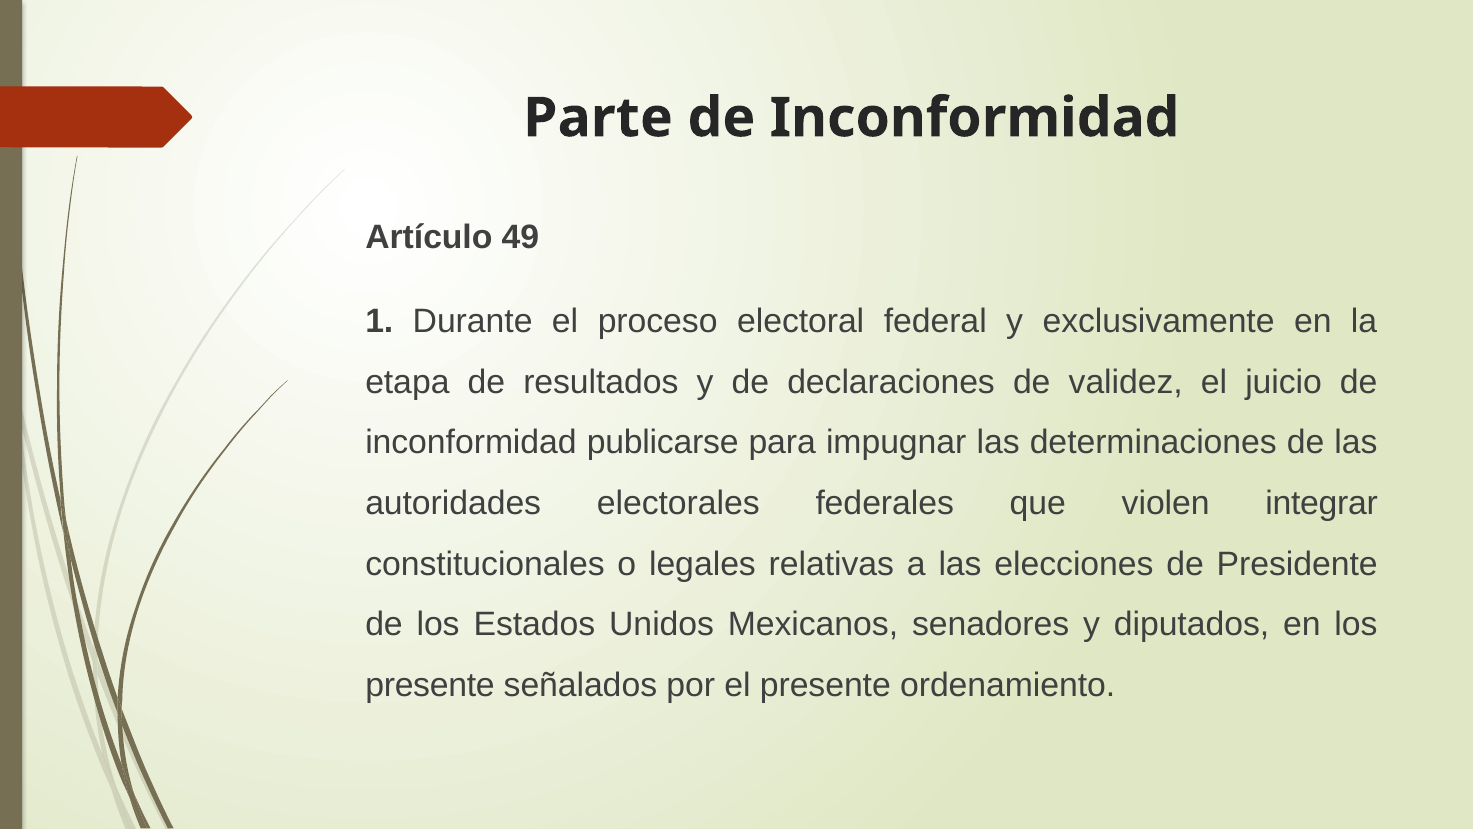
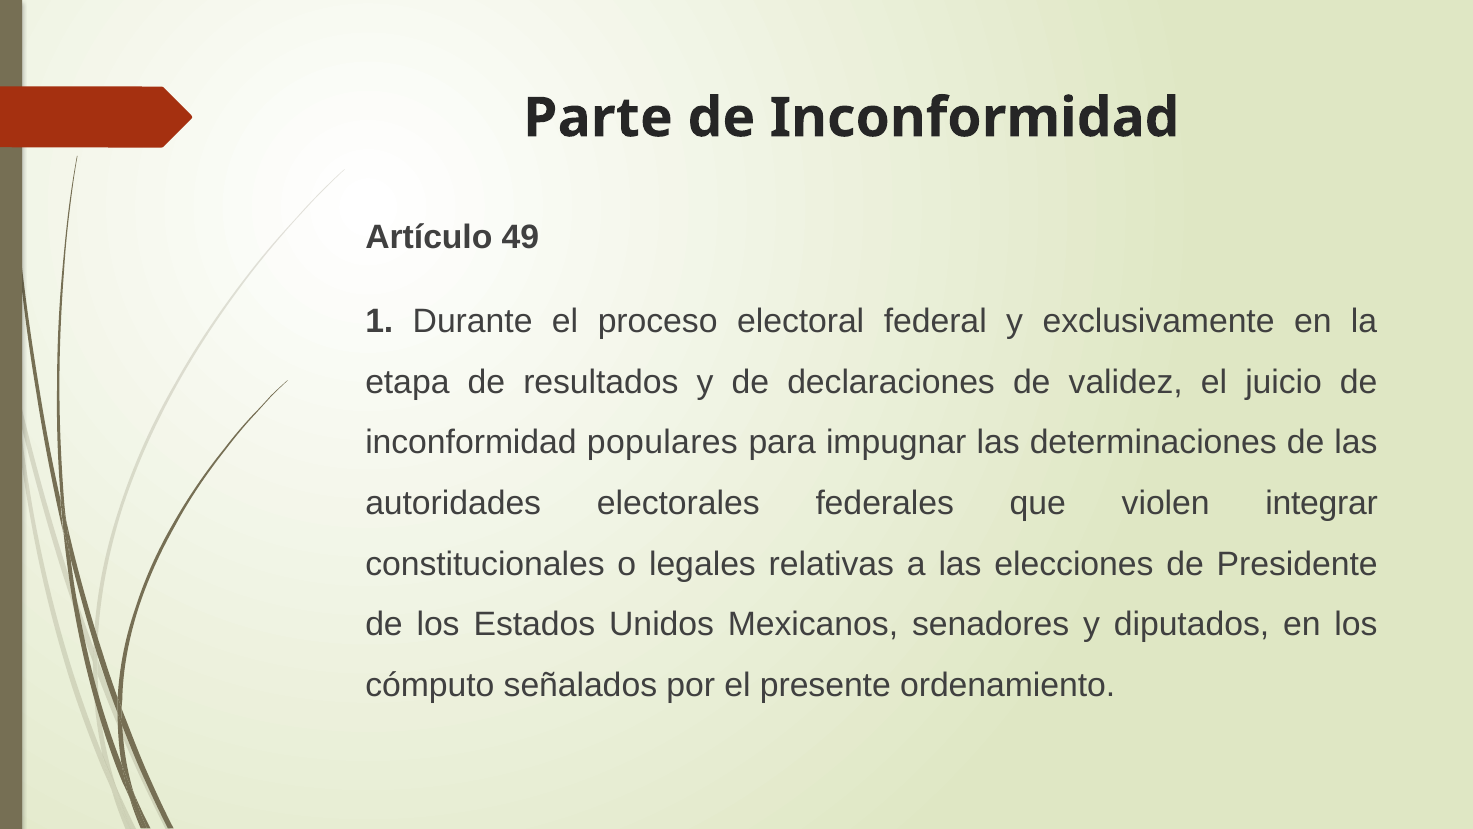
publicarse: publicarse -> populares (662, 442)
presente: presente -> cómputo (430, 685)
